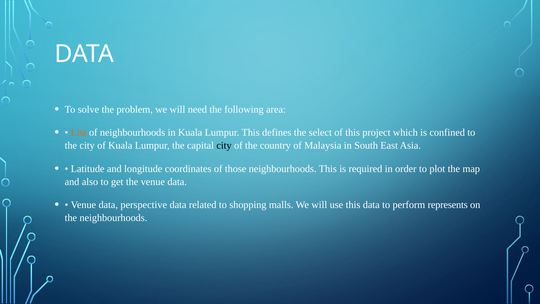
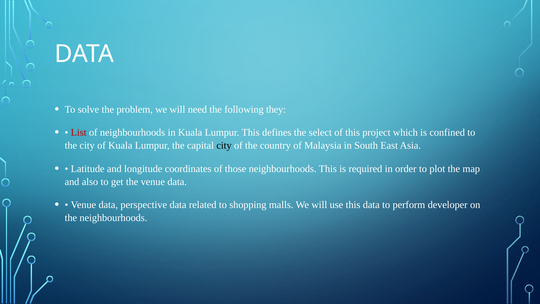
area: area -> they (276, 109)
List colour: orange -> red (79, 132)
represents: represents -> developer (448, 205)
